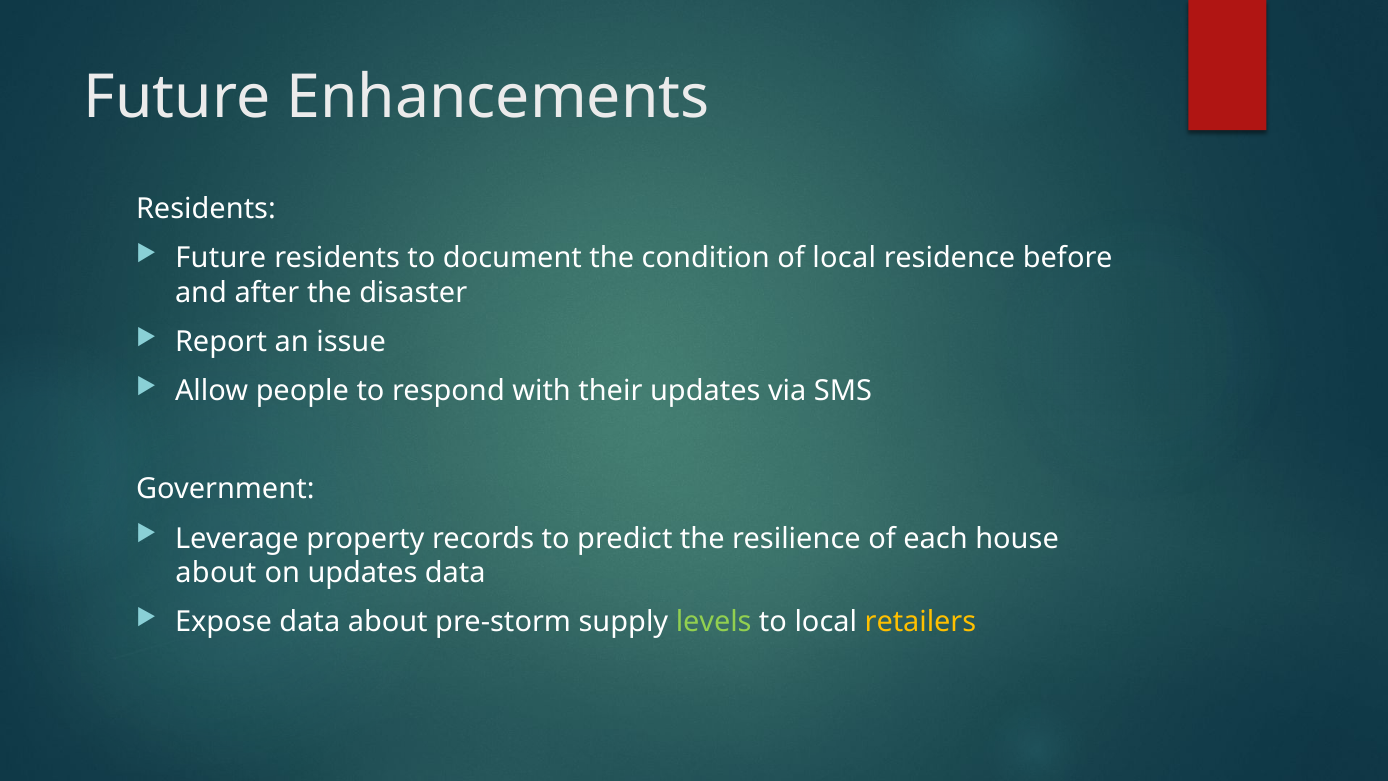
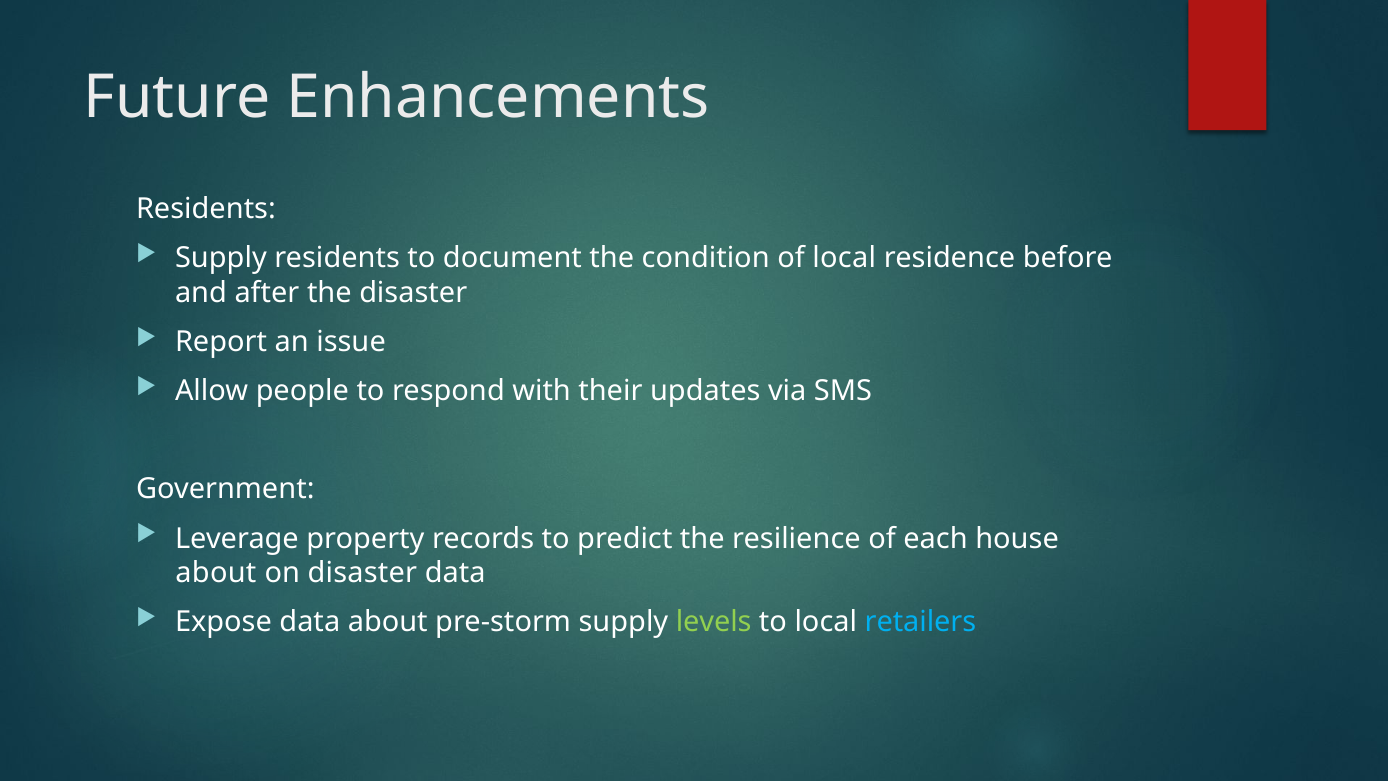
Future: Future -> Supply (221, 258)
on updates: updates -> disaster (362, 573)
retailers colour: yellow -> light blue (920, 622)
